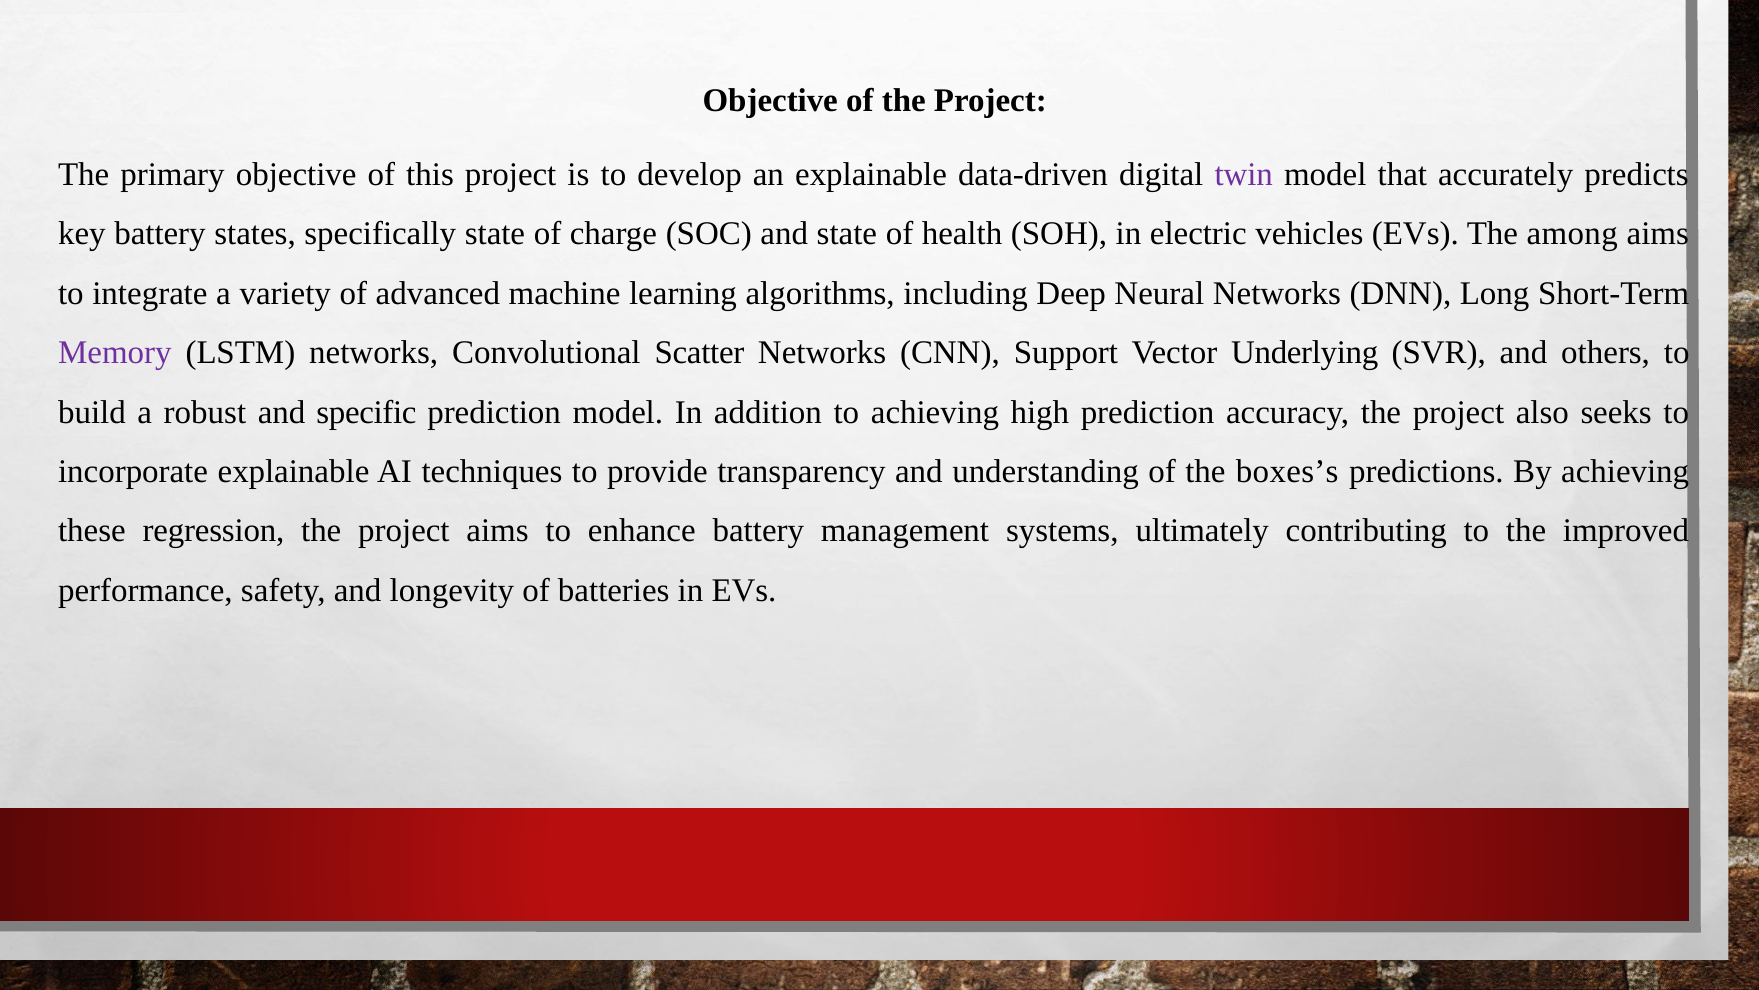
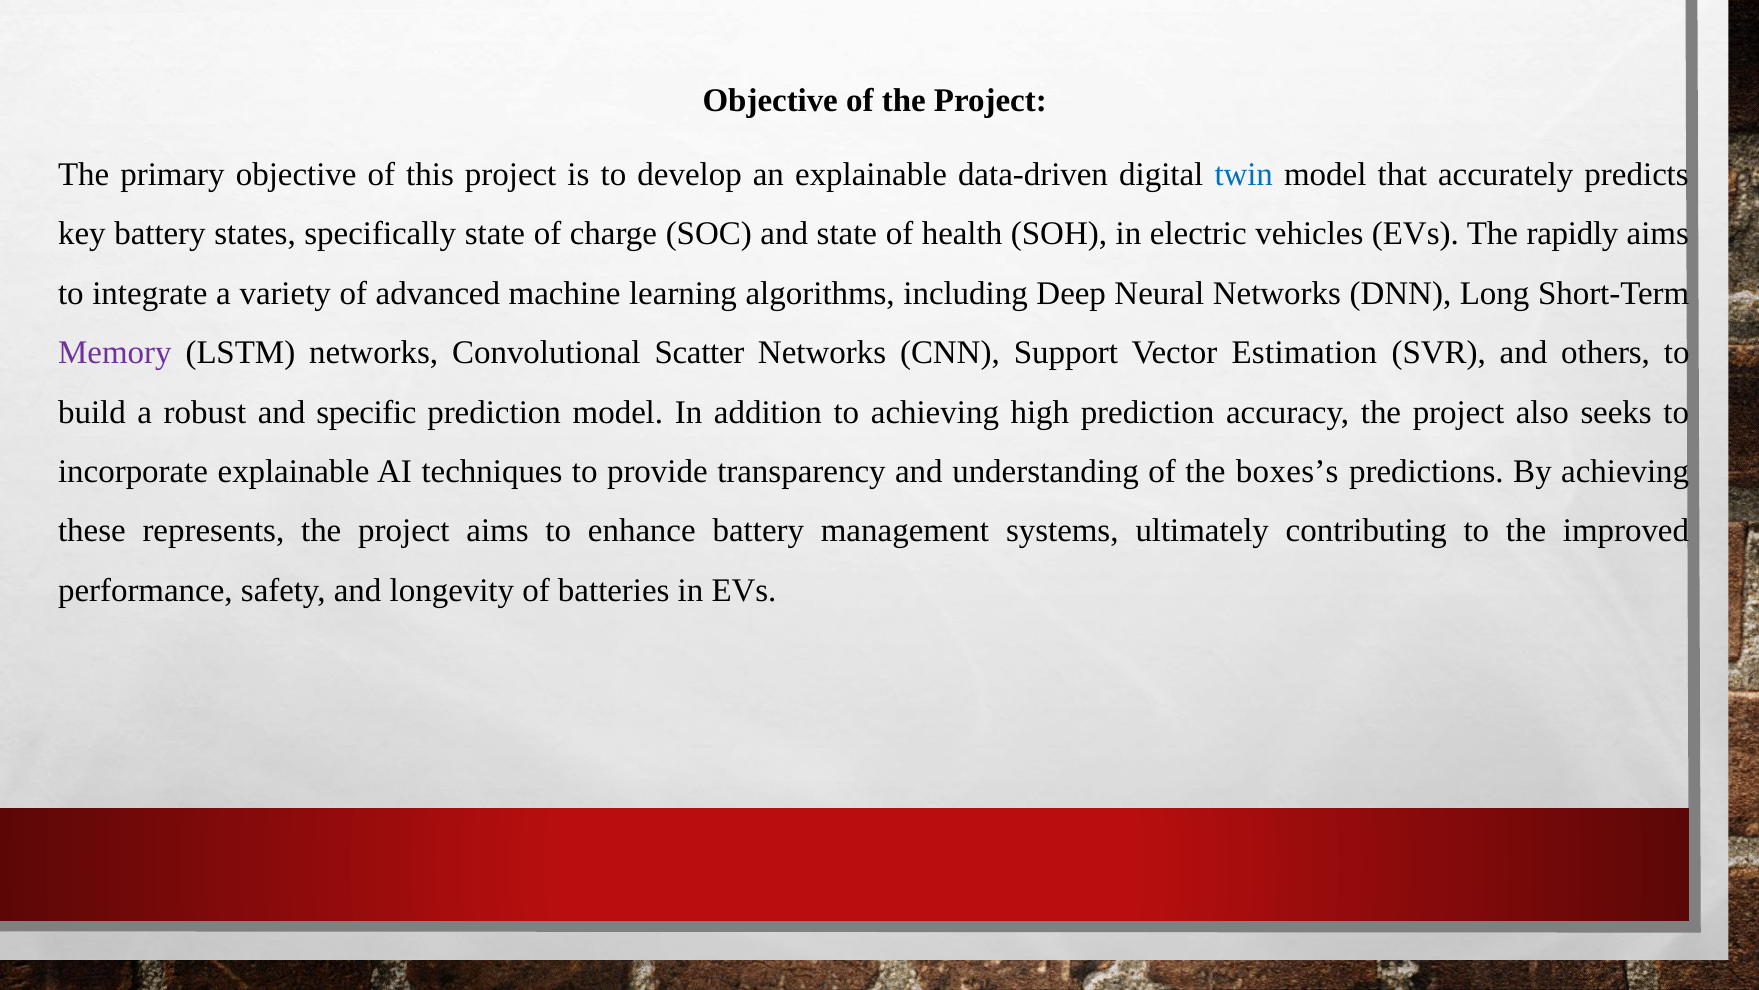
twin colour: purple -> blue (1244, 174)
among: among -> rapidly (1573, 234)
Underlying: Underlying -> Estimation (1304, 353)
regression: regression -> represents (213, 531)
